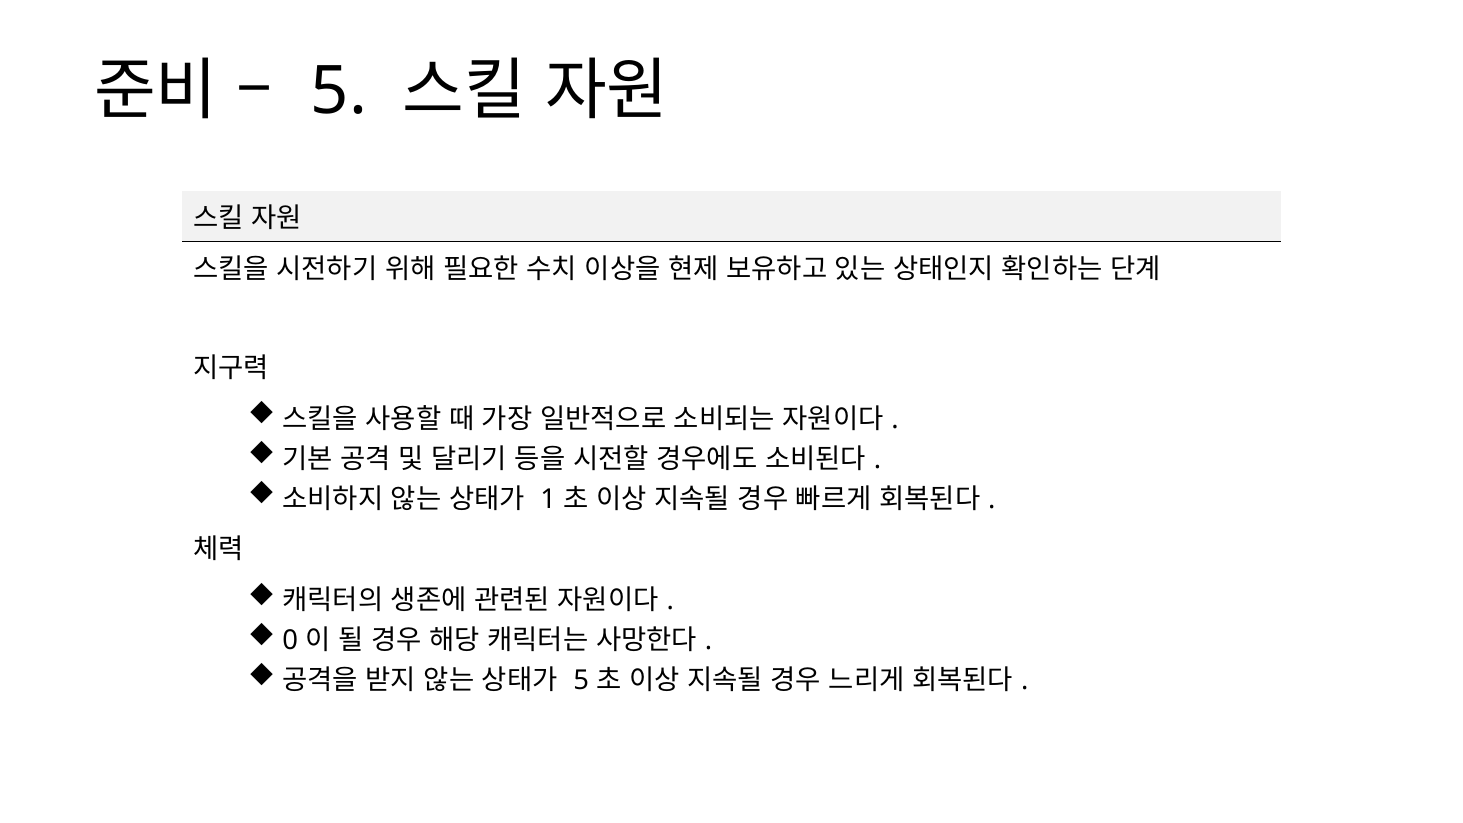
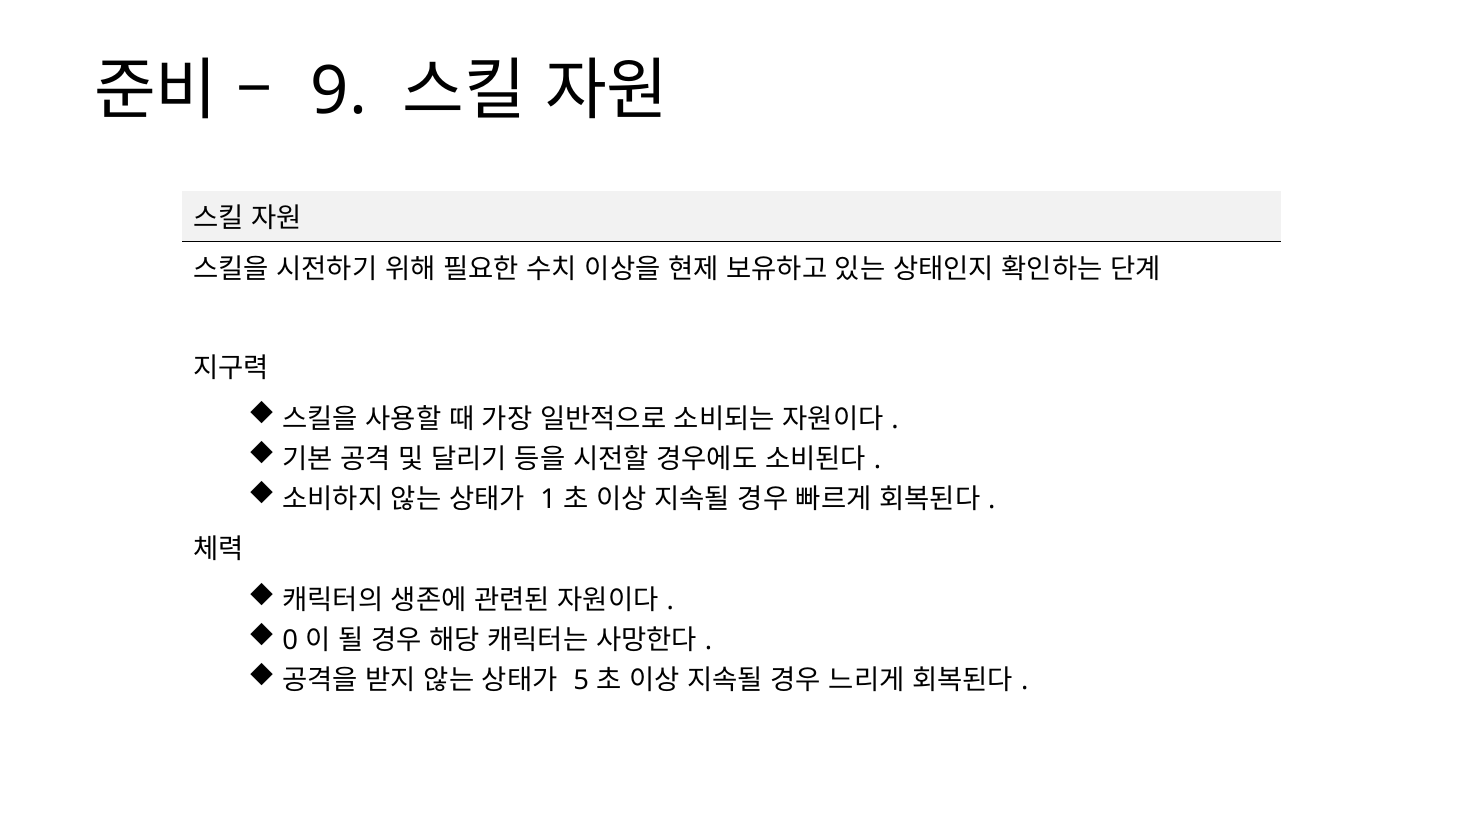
5: 5 -> 9 (339, 91)
